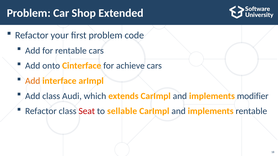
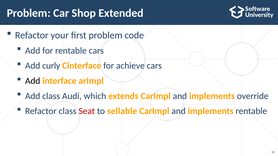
onto: onto -> curly (51, 66)
Add colour: orange -> black (33, 81)
modifier: modifier -> override (253, 96)
